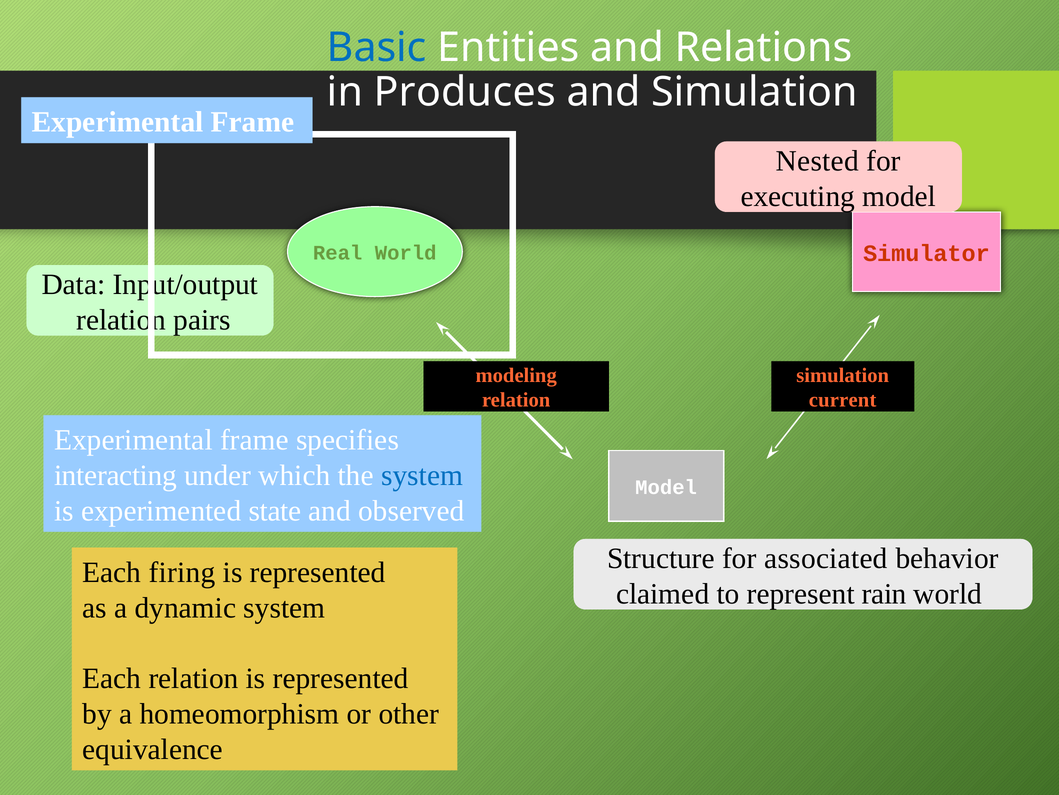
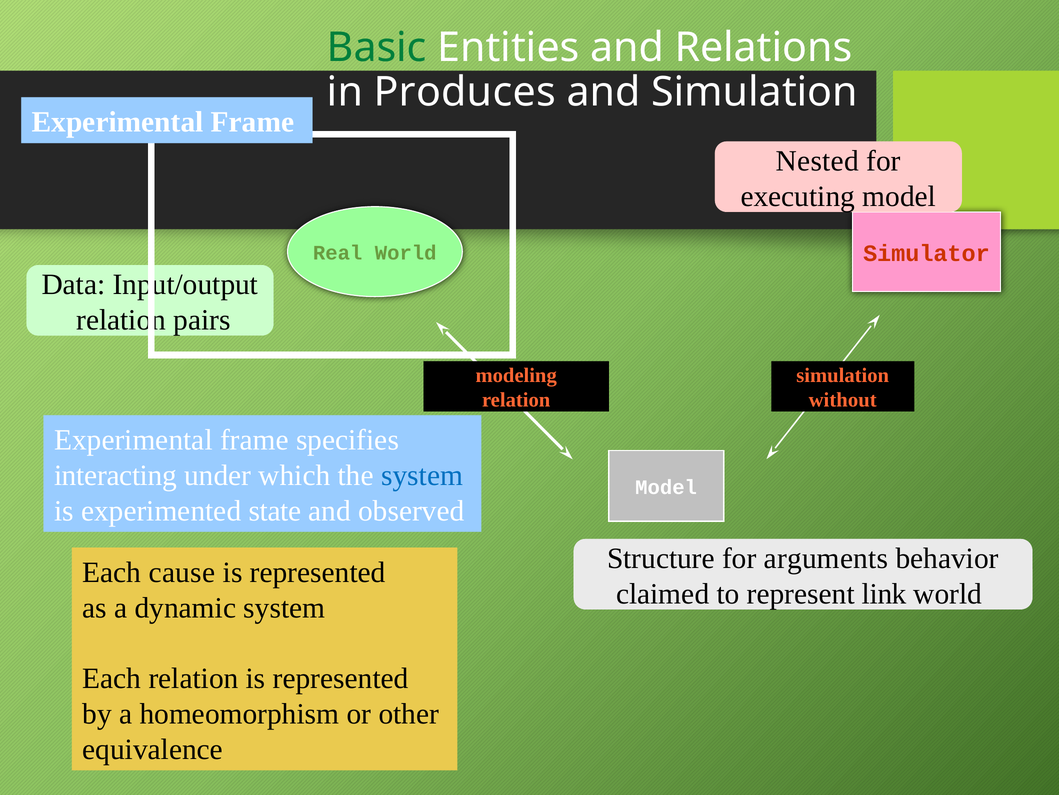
Basic colour: blue -> green (377, 48)
current: current -> without (843, 400)
associated: associated -> arguments (826, 558)
firing: firing -> cause (182, 572)
rain: rain -> link (884, 593)
